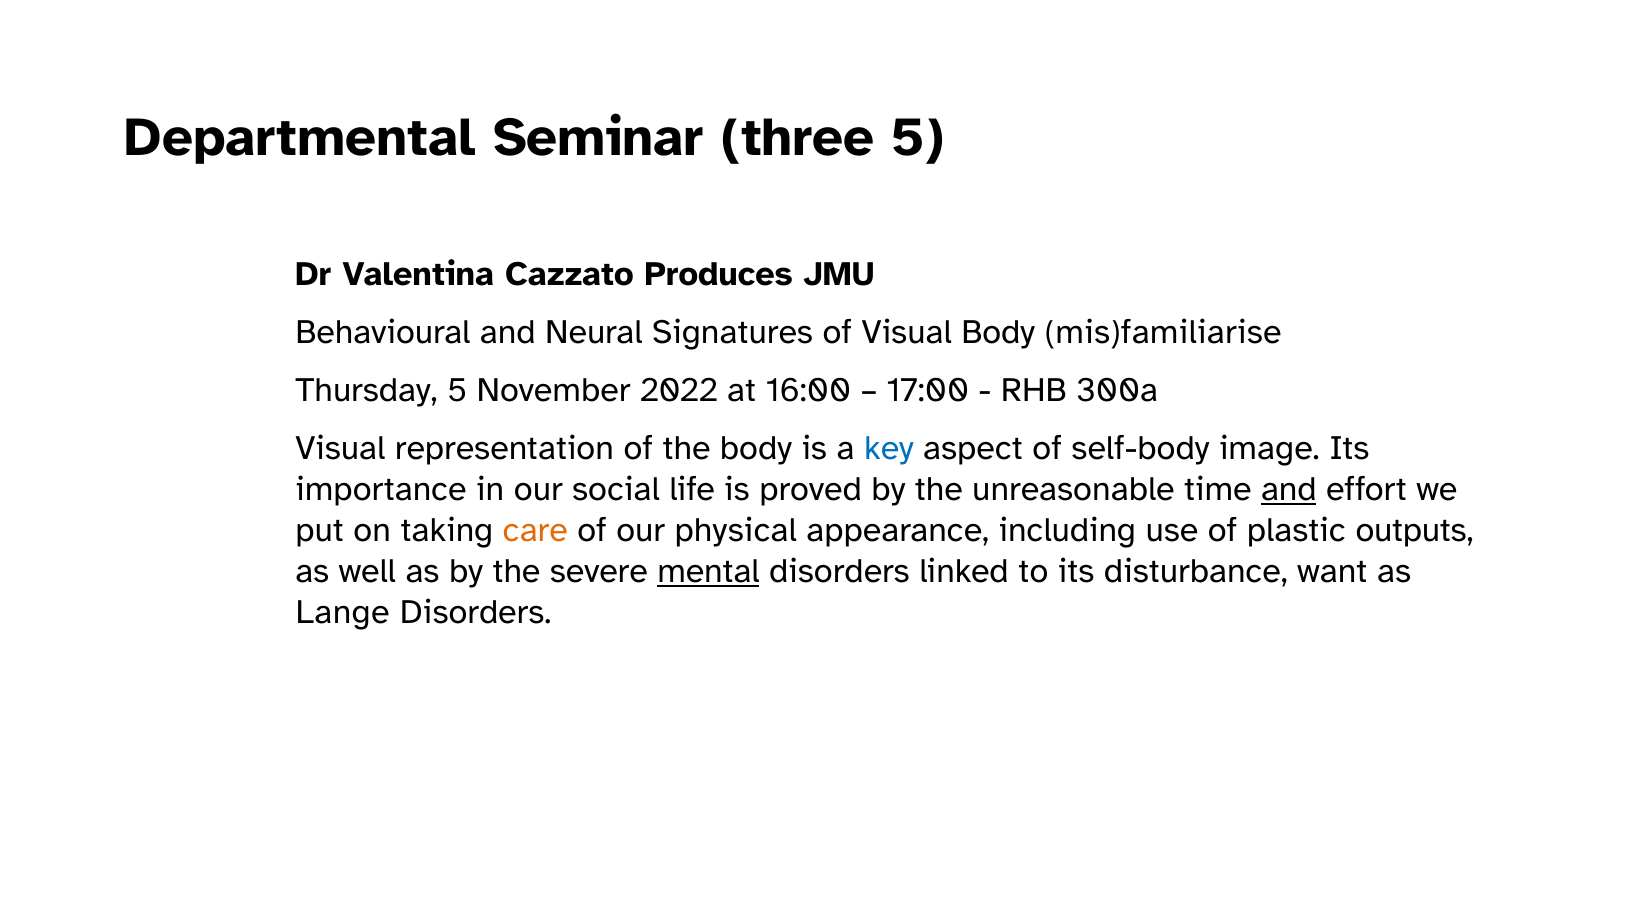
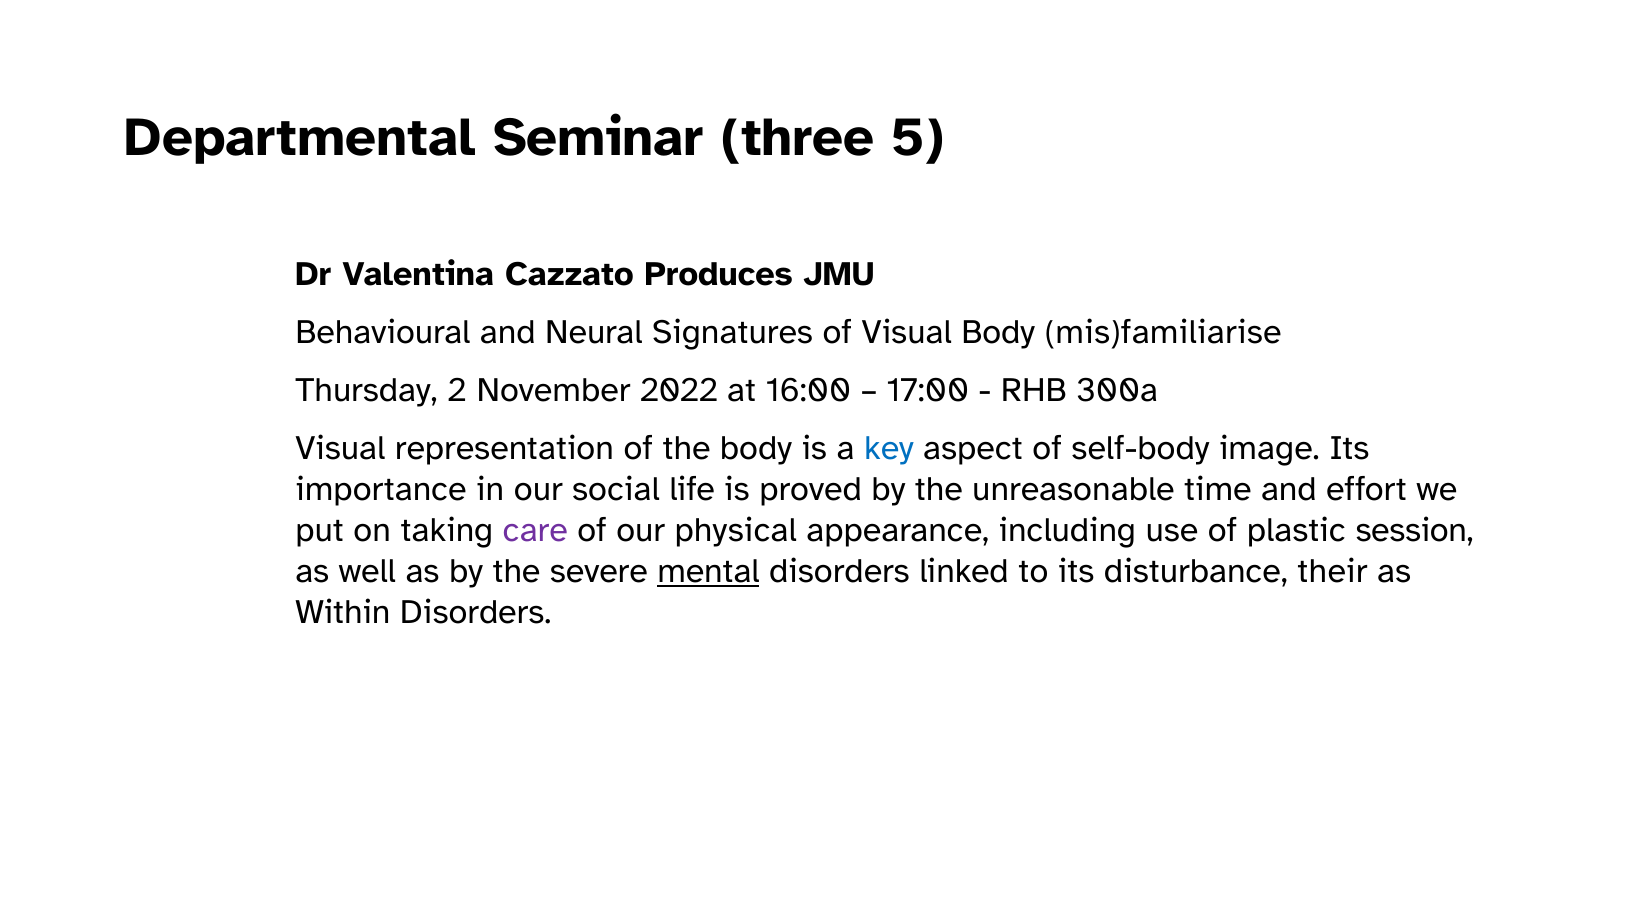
Thursday 5: 5 -> 2 (457, 390)
and underline: present -> none (1289, 489)
care colour: orange -> purple (535, 530)
outputs: outputs -> session (1415, 530)
want: want -> their (1332, 571)
Lange: Lange -> Within (343, 612)
